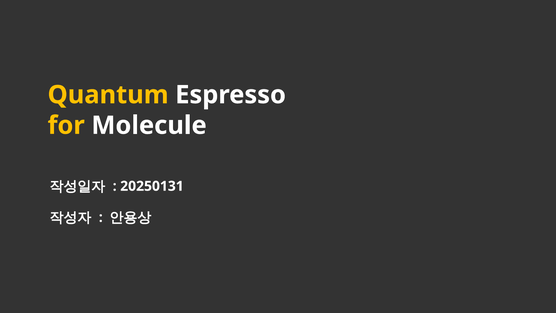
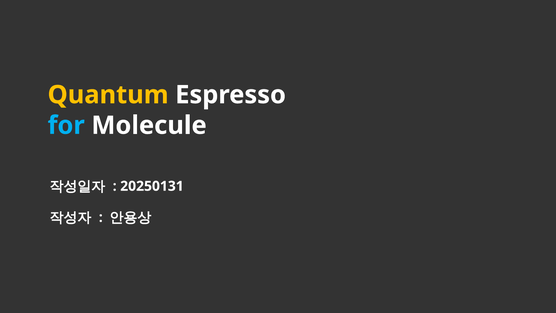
for colour: yellow -> light blue (66, 125)
